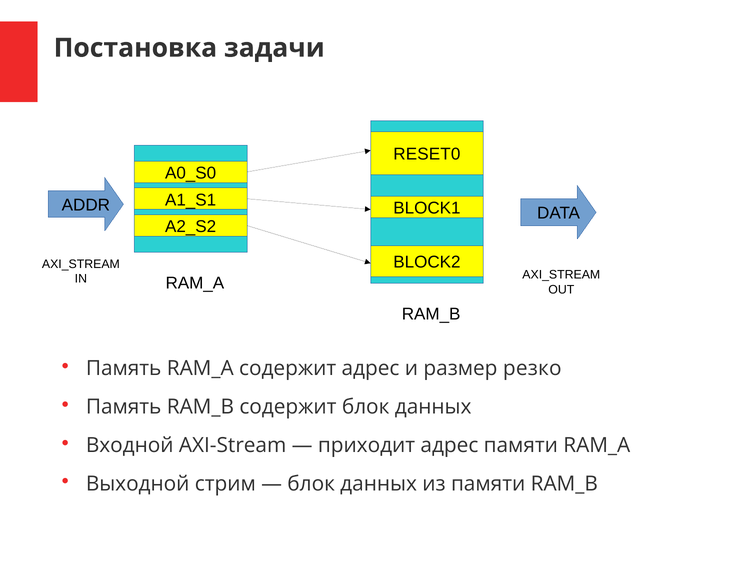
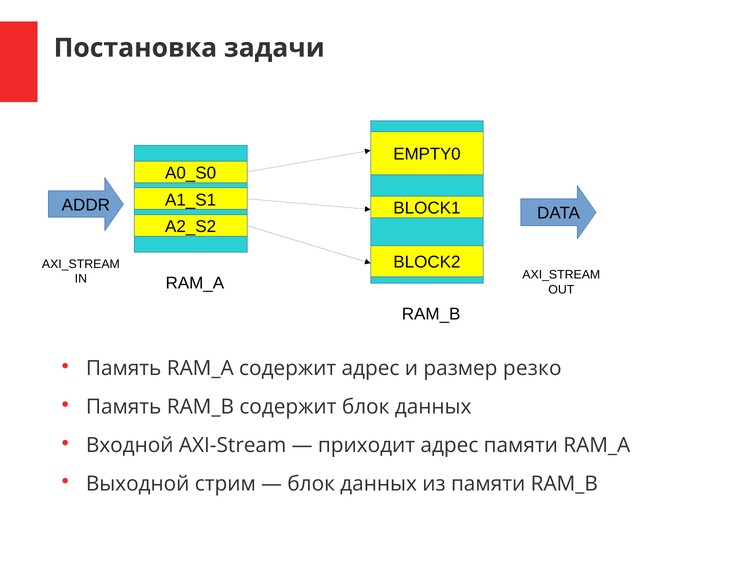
RESET0: RESET0 -> EMPTY0 (427, 154)
